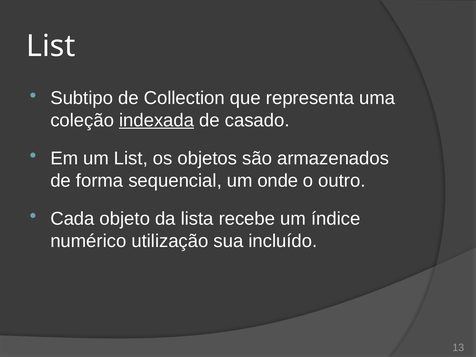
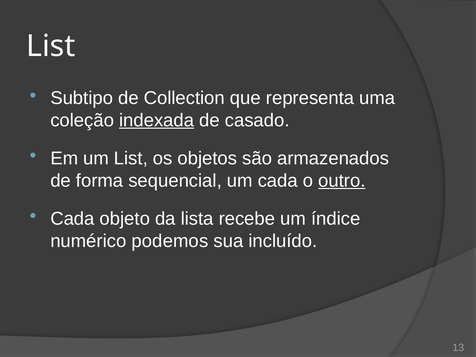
um onde: onde -> cada (278, 181)
outro underline: none -> present (342, 181)
utilização: utilização -> podemos (170, 241)
